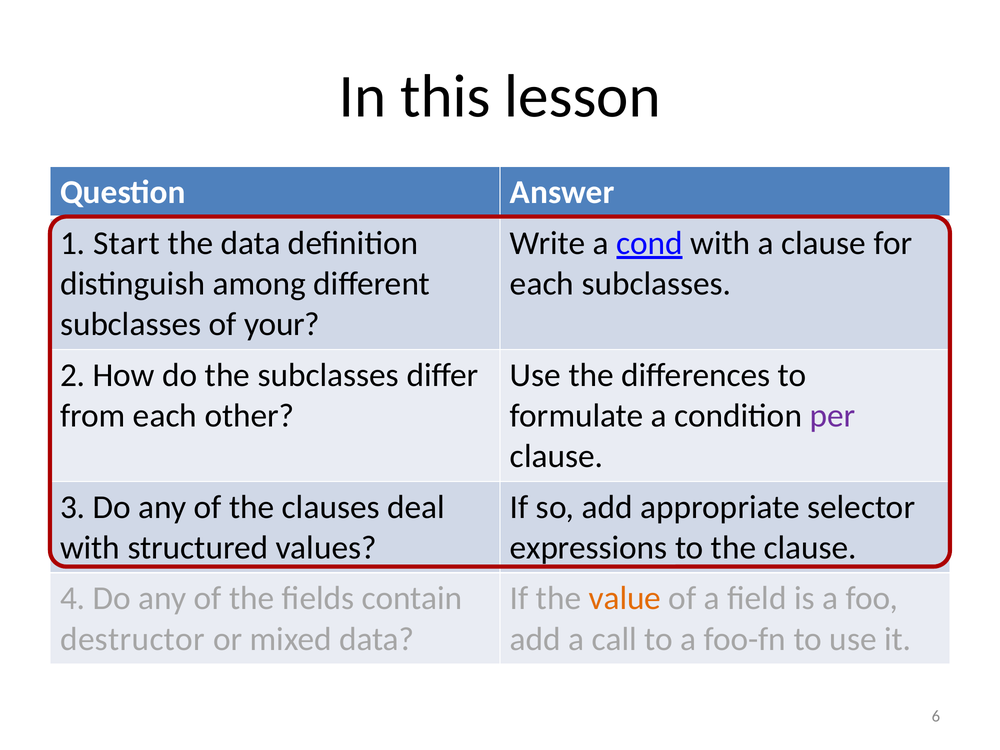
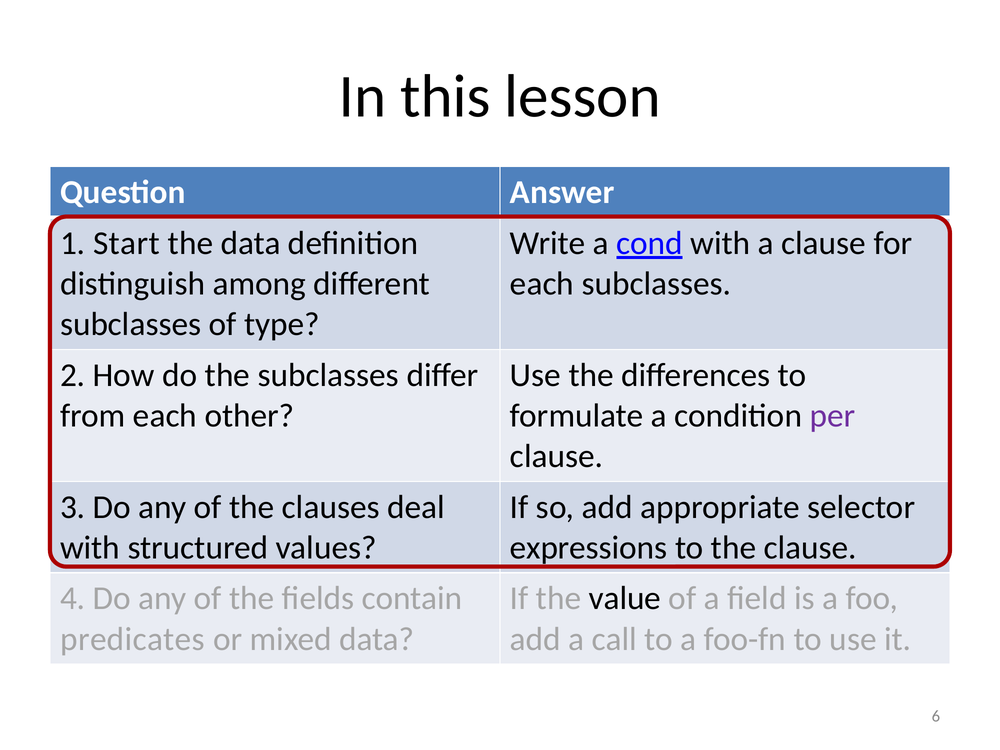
your: your -> type (282, 324)
value colour: orange -> black (625, 598)
destructor: destructor -> predicates (133, 639)
